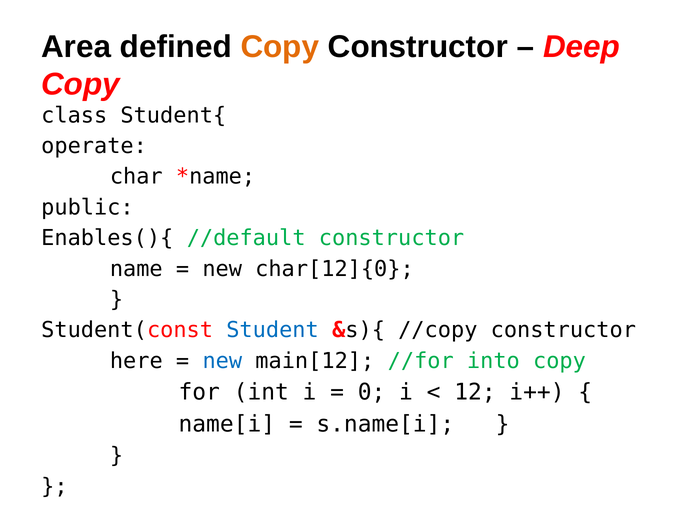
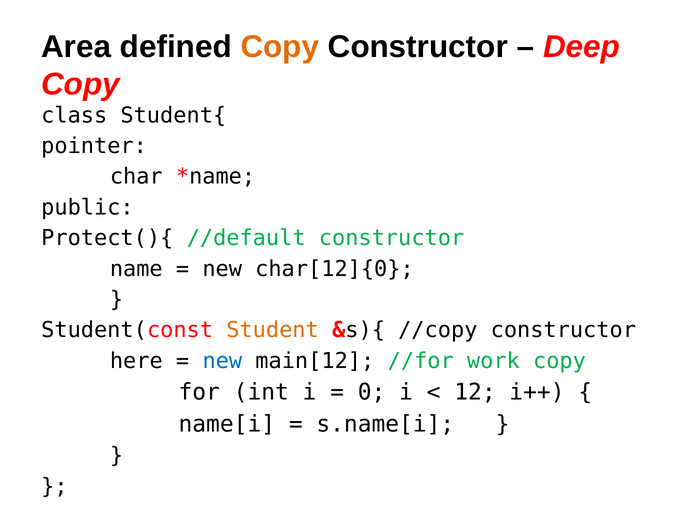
operate: operate -> pointer (94, 146)
Enables(){: Enables(){ -> Protect(){ (107, 238)
Student colour: blue -> orange (273, 330)
into: into -> work (493, 361)
